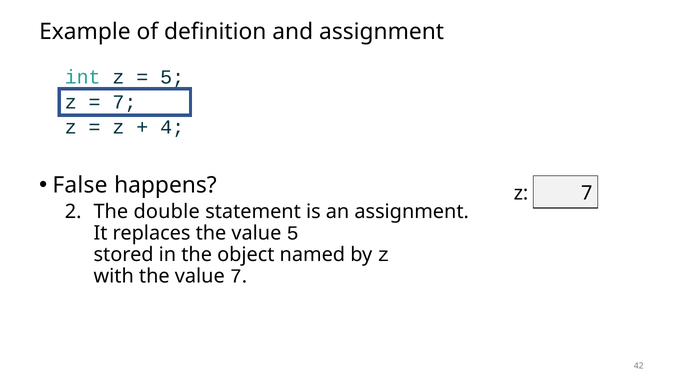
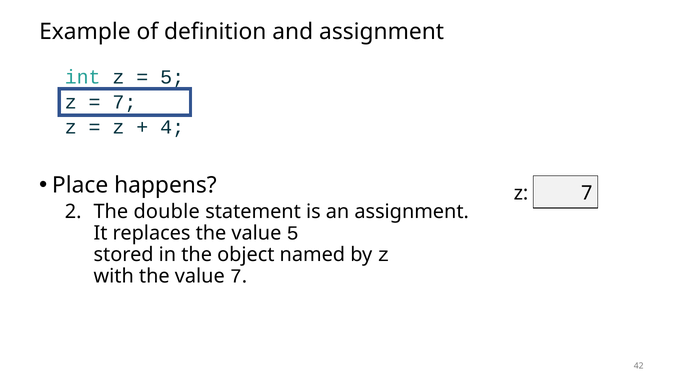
False: False -> Place (80, 185)
